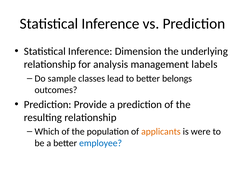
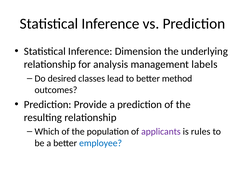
sample: sample -> desired (62, 78)
belongs: belongs -> method (177, 78)
applicants colour: orange -> purple (161, 131)
were: were -> rules (201, 131)
